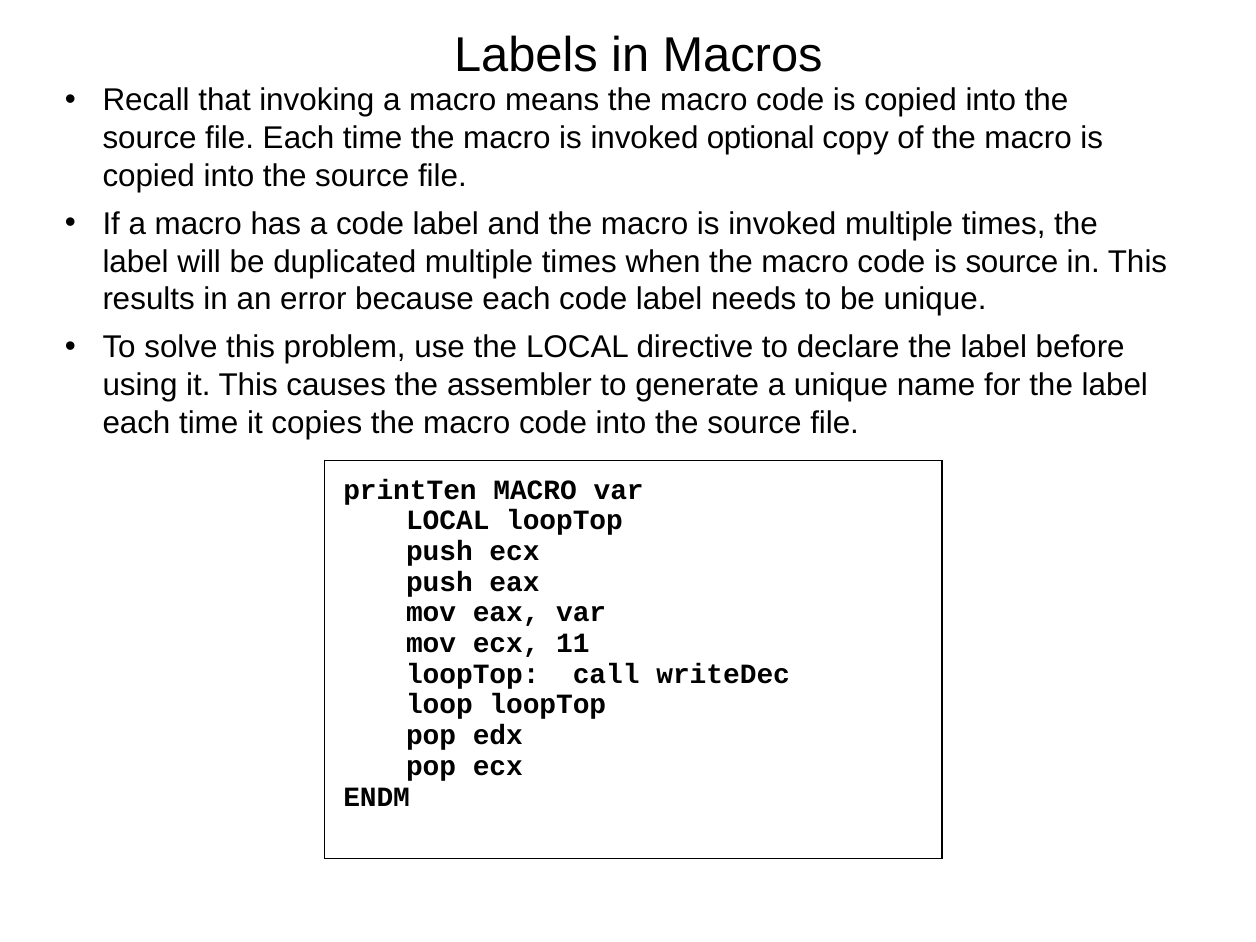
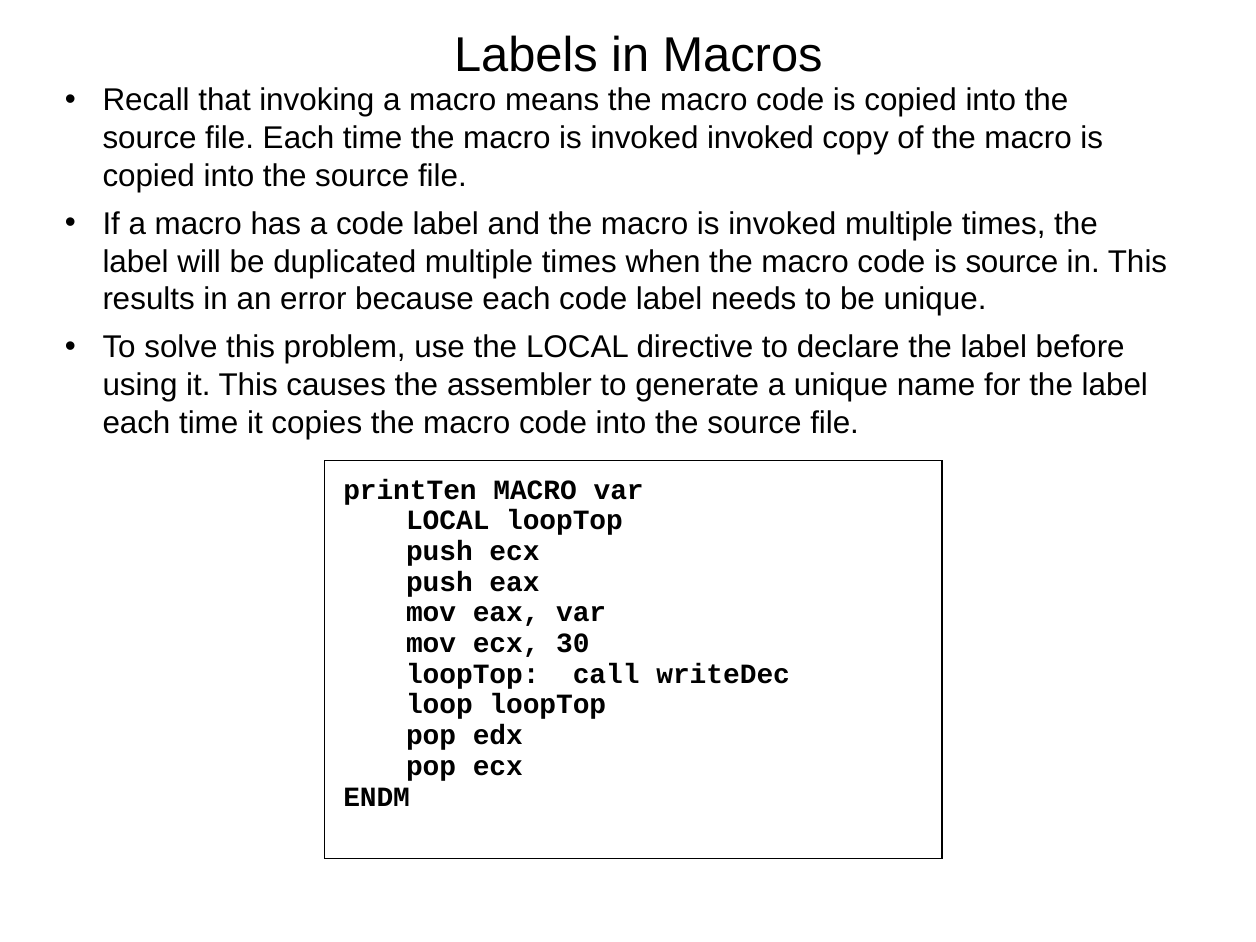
invoked optional: optional -> invoked (761, 138)
11: 11 -> 30 (573, 643)
